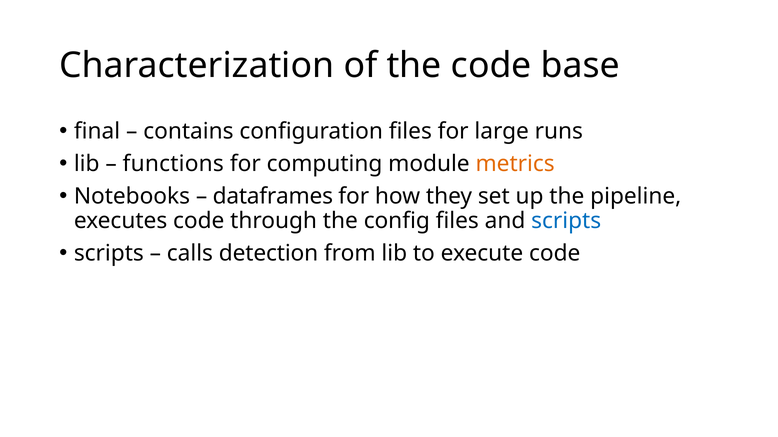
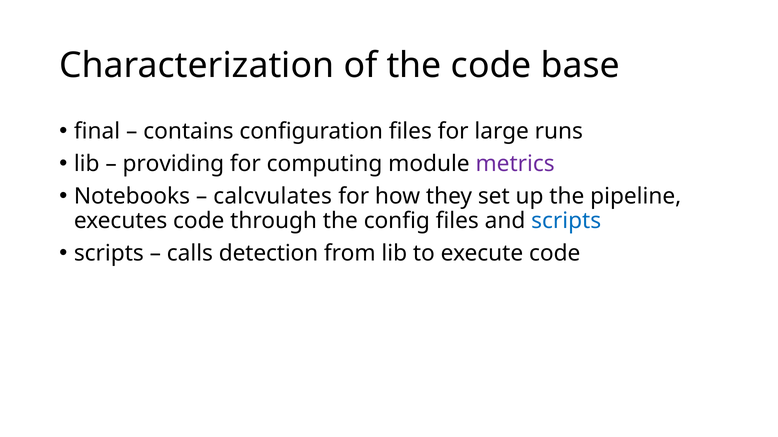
functions: functions -> providing (173, 164)
metrics colour: orange -> purple (515, 164)
dataframes: dataframes -> calcvulates (273, 197)
